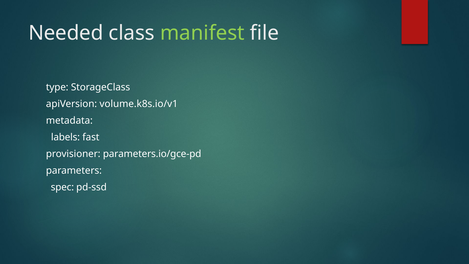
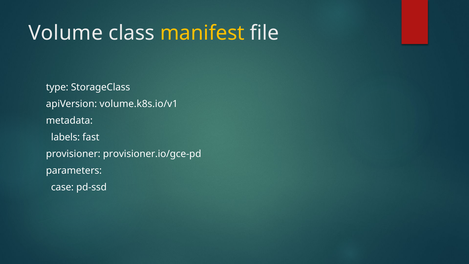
Needed: Needed -> Volume (66, 33)
manifest colour: light green -> yellow (202, 33)
parameters.io/gce-pd: parameters.io/gce-pd -> provisioner.io/gce-pd (152, 154)
spec: spec -> case (62, 187)
